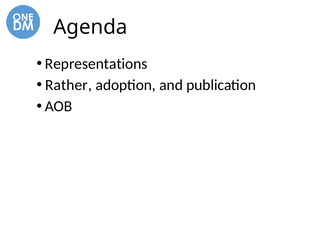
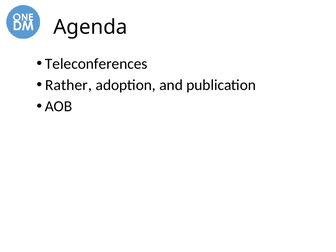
Representations: Representations -> Teleconferences (96, 64)
